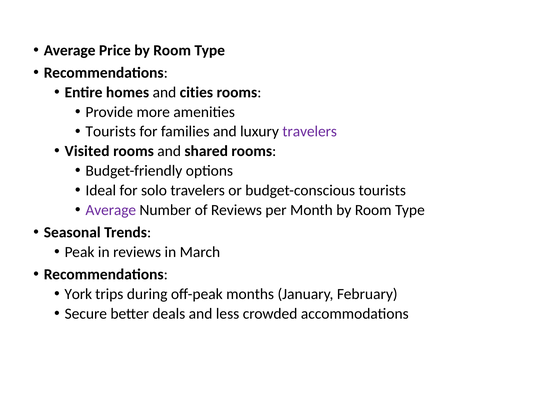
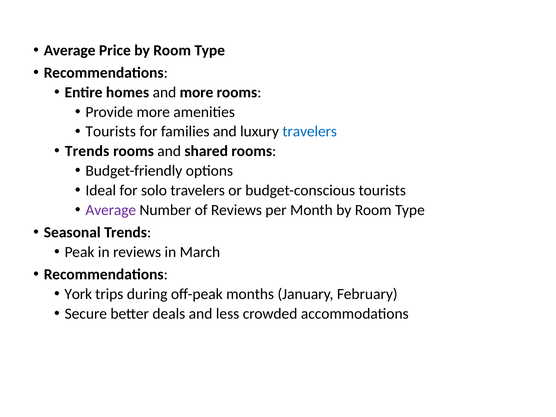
and cities: cities -> more (196, 92)
travelers colour: purple -> blue (310, 132)
Visited: Visited -> Trends (87, 151)
